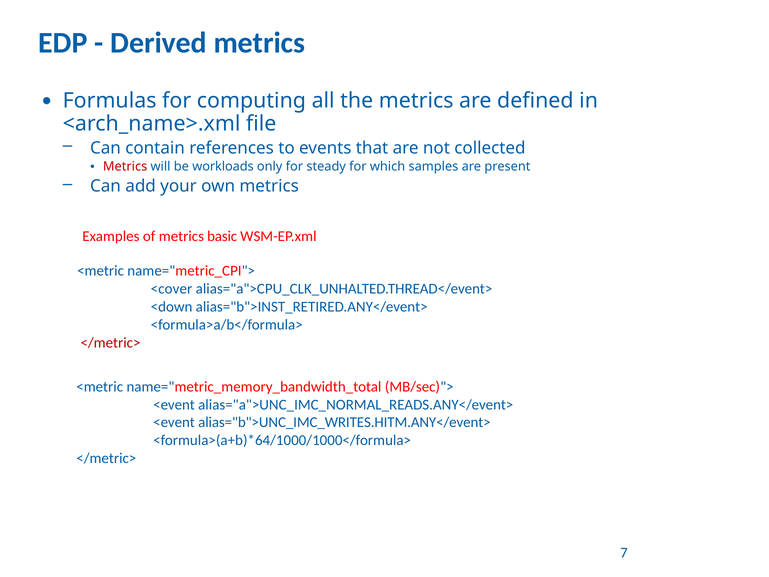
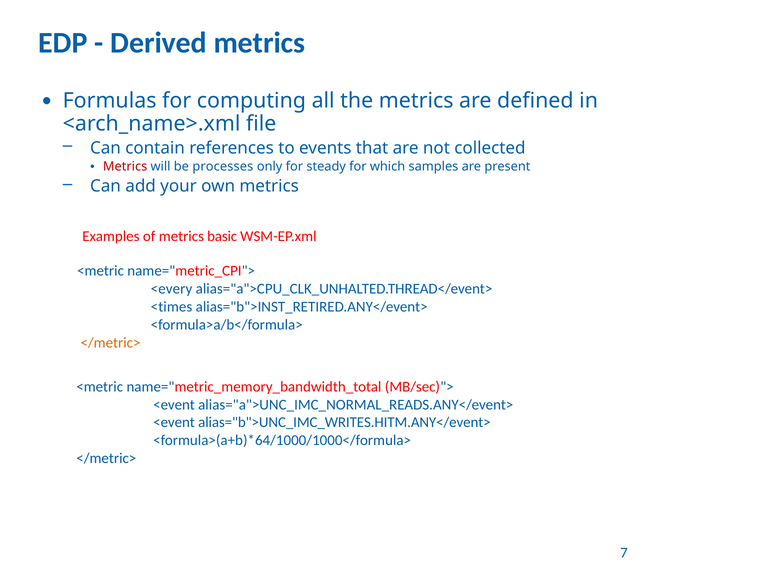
workloads: workloads -> processes (223, 167)
<cover: <cover -> <every (172, 289)
<down: <down -> <times (172, 307)
</metric> colour: red -> orange (110, 343)
